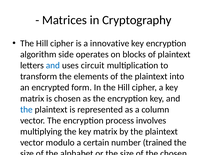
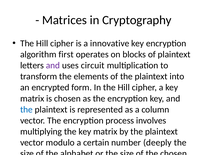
side: side -> first (66, 54)
and colour: blue -> purple (53, 66)
trained: trained -> deeply (157, 143)
